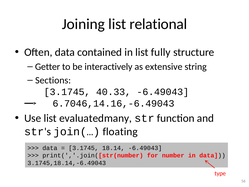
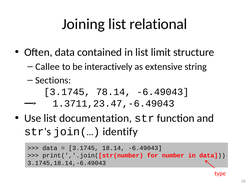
fully: fully -> limit (161, 52)
Getter: Getter -> Callee (47, 67)
40.33: 40.33 -> 78.14 (113, 92)
6.7046,14.16,-6.49043: 6.7046,14.16,-6.49043 -> 1.3711,23.47,-6.49043 (113, 103)
evaluatedmany: evaluatedmany -> documentation (96, 118)
floating: floating -> identify (120, 131)
